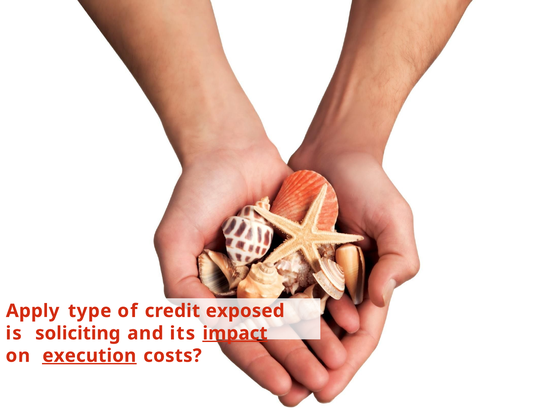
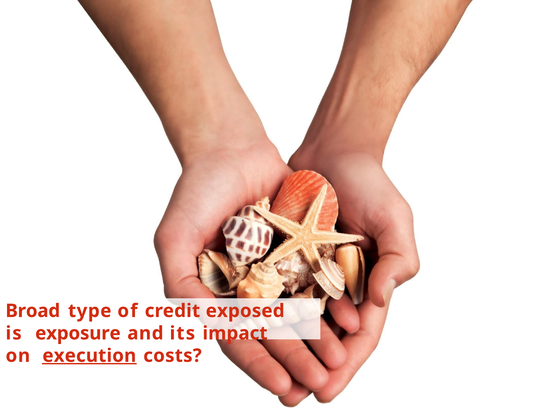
Apply: Apply -> Broad (33, 311)
soliciting: soliciting -> exposure (78, 333)
impact underline: present -> none (235, 333)
